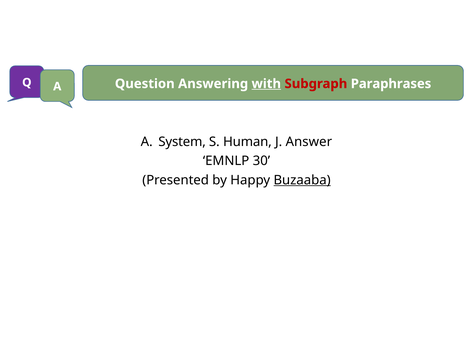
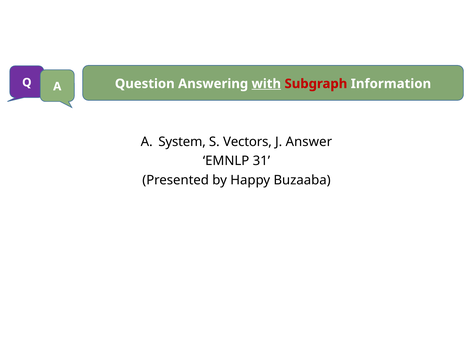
Paraphrases: Paraphrases -> Information (391, 84)
Human: Human -> Vectors (247, 142)
30: 30 -> 31 (261, 161)
Buzaaba underline: present -> none (302, 180)
